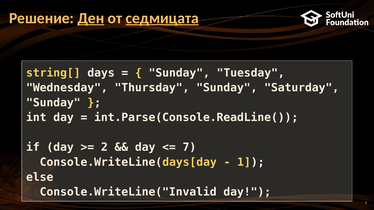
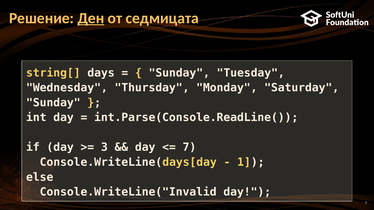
седмицата underline: present -> none (162, 18)
Thursday Sunday: Sunday -> Monday (227, 88)
2: 2 -> 3 (104, 148)
